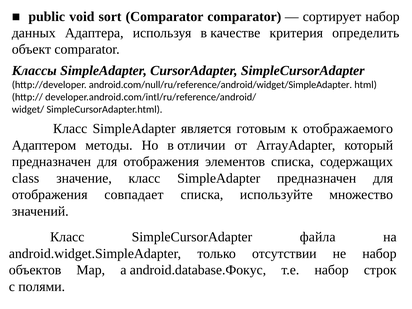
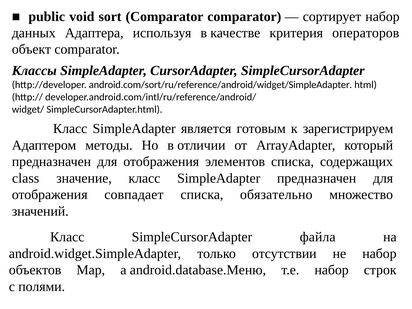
определить: определить -> операторов (366, 33)
android.com/null/ru/reference/android/widget/SimpleAdapter: android.com/null/ru/reference/android/widget/SimpleAdapter -> android.com/sort/ru/reference/android/widget/SimpleAdapter (220, 85)
отображаемого: отображаемого -> зарегистрируем (348, 129)
используйте: используйте -> обязательно (276, 195)
android.database.Фокус: android.database.Фокус -> android.database.Меню (198, 270)
